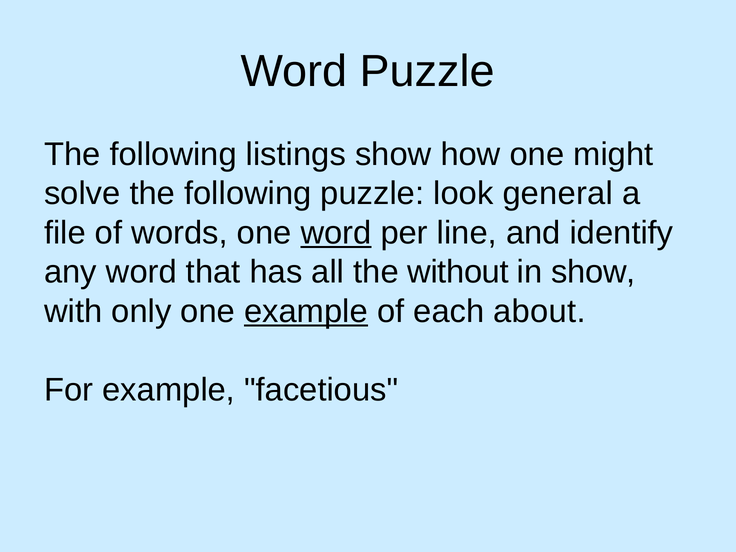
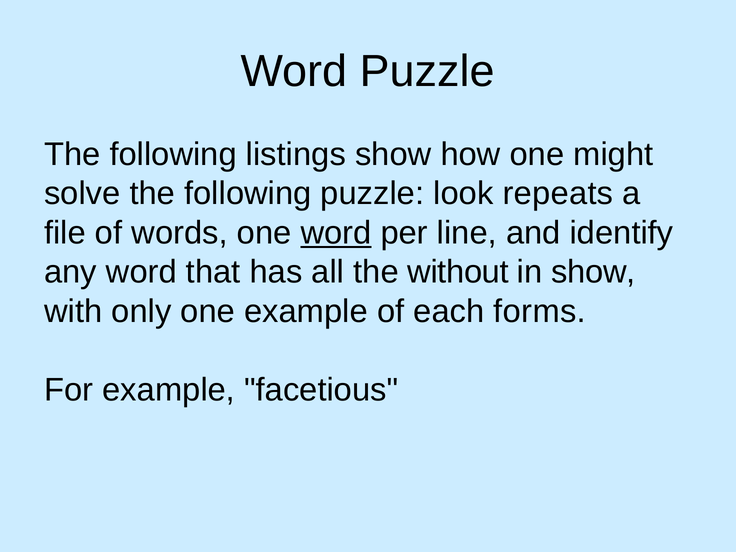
general: general -> repeats (558, 194)
example underline: present -> none (306, 311)
about: about -> forms (540, 311)
